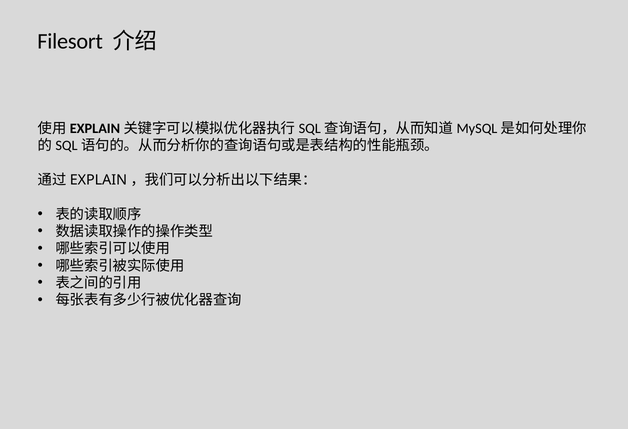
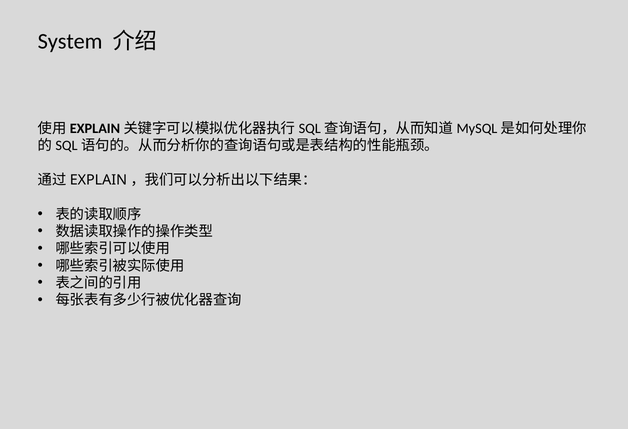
Filesort: Filesort -> System (70, 42)
